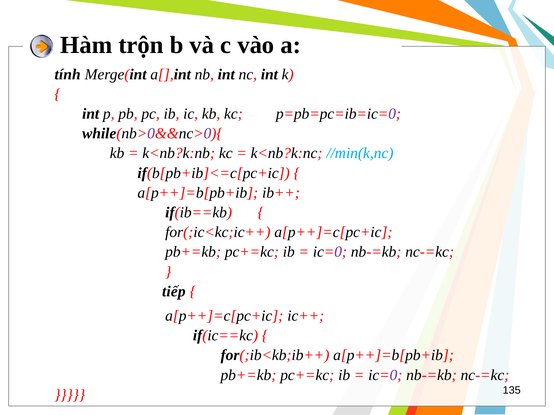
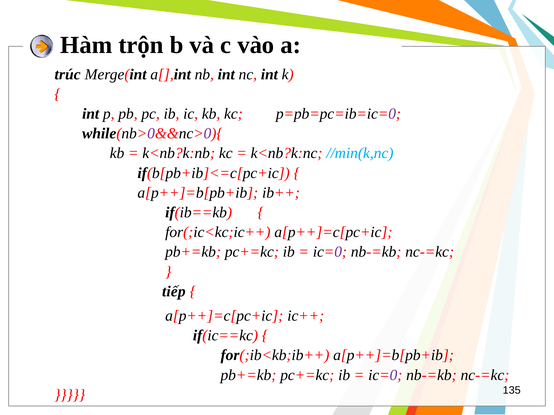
tính: tính -> trúc (68, 74)
